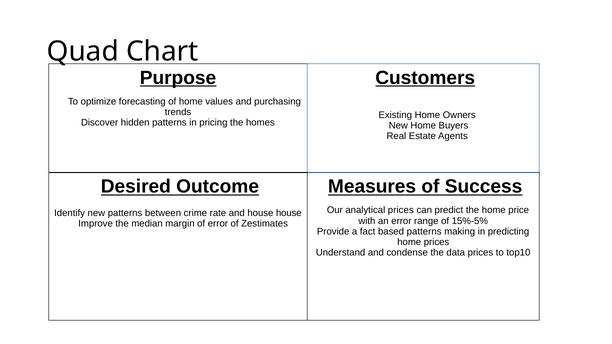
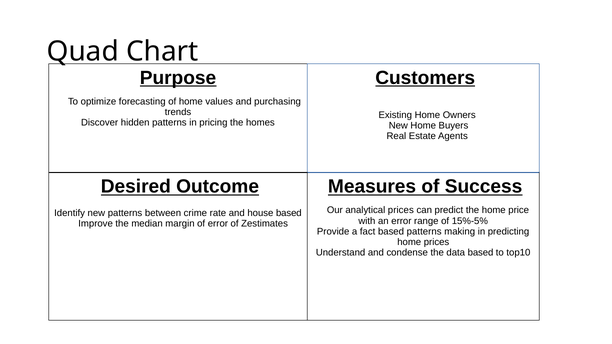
house house: house -> based (289, 213)
data prices: prices -> based (480, 253)
